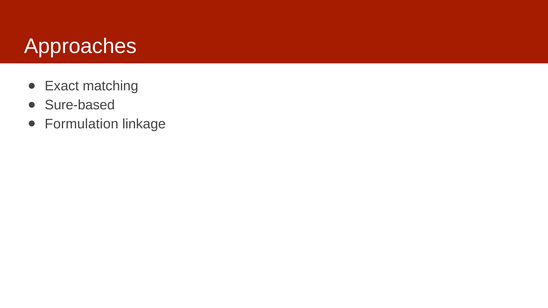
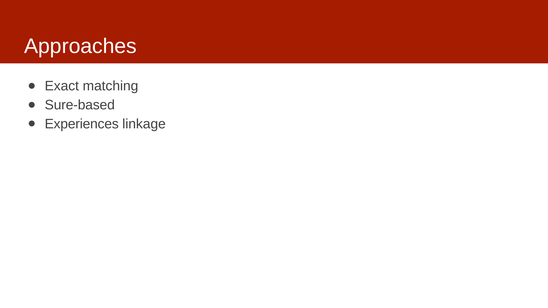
Formulation: Formulation -> Experiences (82, 124)
